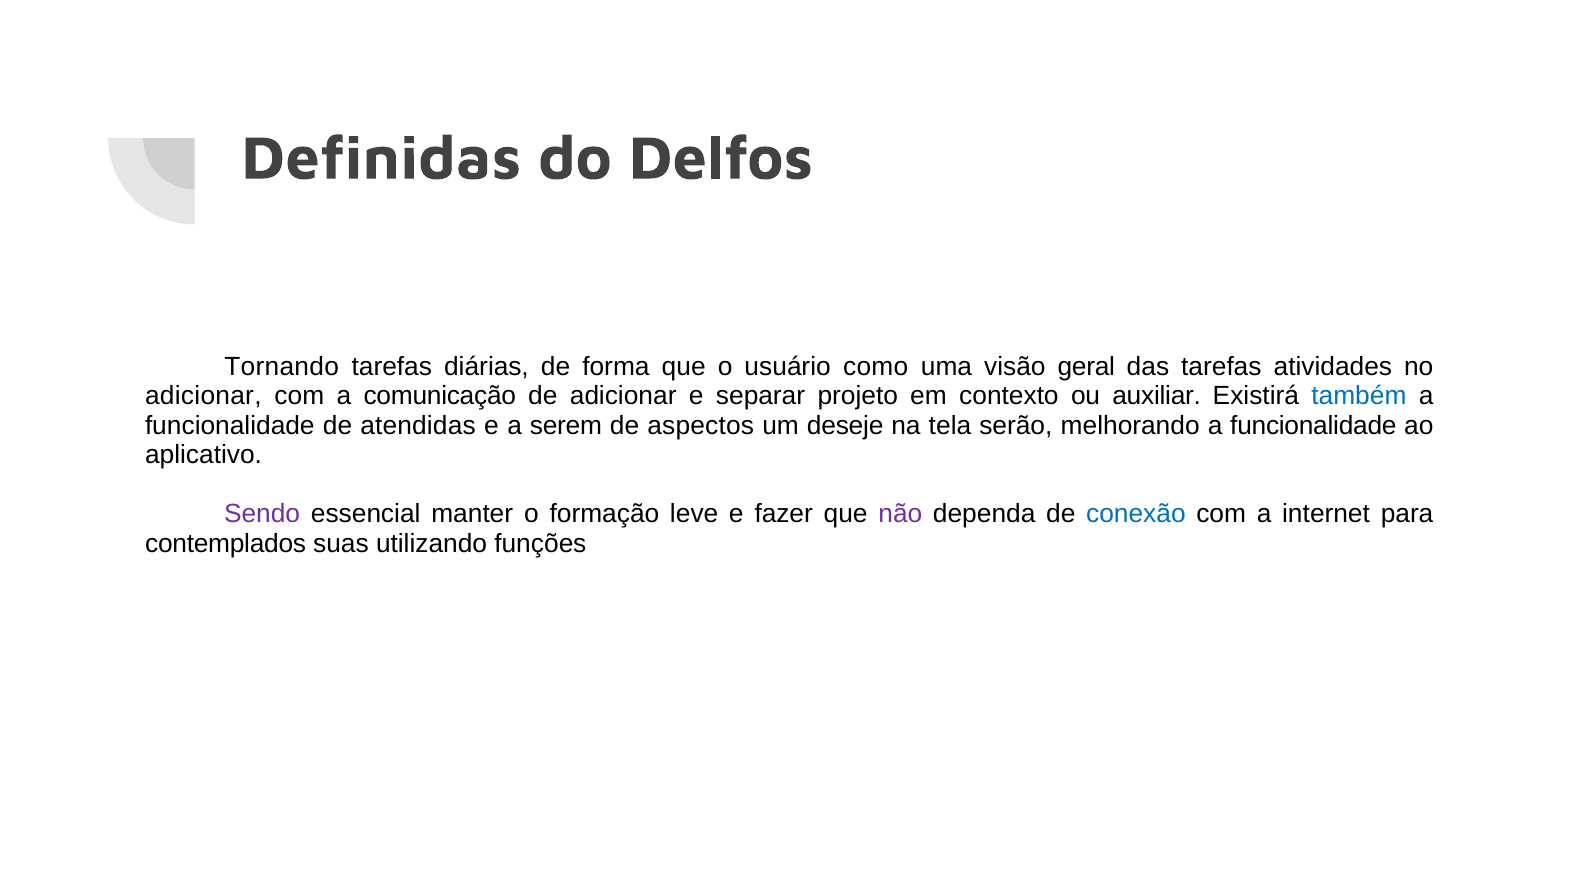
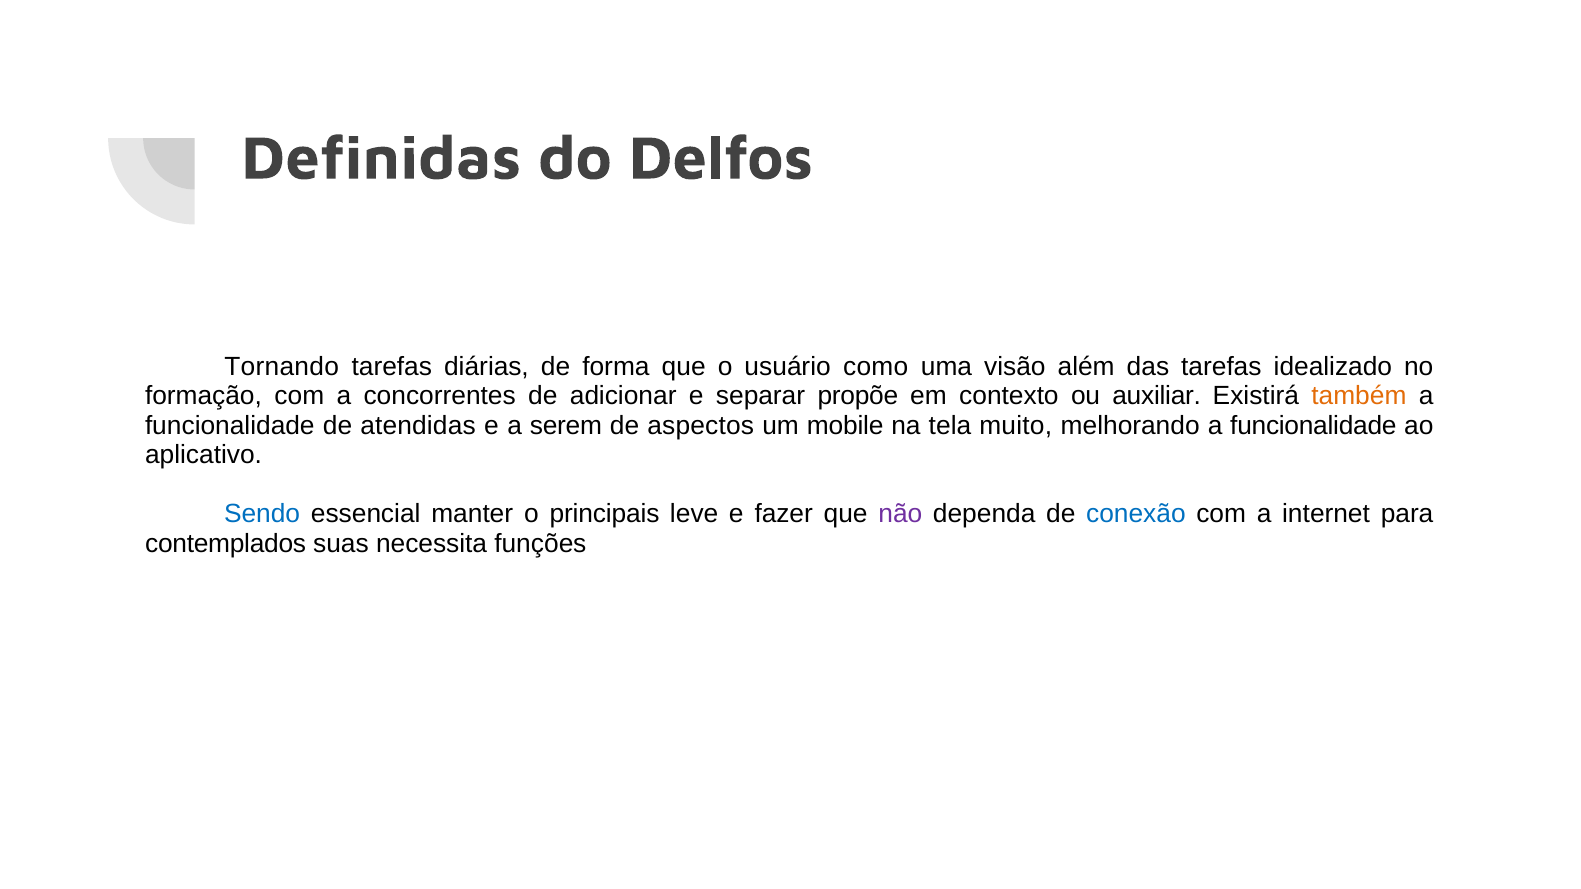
geral: geral -> além (1086, 367)
atividades: atividades -> idealizado (1333, 367)
adicionar: adicionar -> formação (203, 396)
comunicação: comunicação -> concorrentes (440, 396)
projeto: projeto -> propõe (858, 396)
também colour: blue -> orange (1359, 396)
deseje: deseje -> mobile (845, 426)
serão: serão -> muito (1016, 426)
Sendo colour: purple -> blue (262, 514)
formação: formação -> principais (605, 514)
utilizando: utilizando -> necessita (432, 544)
